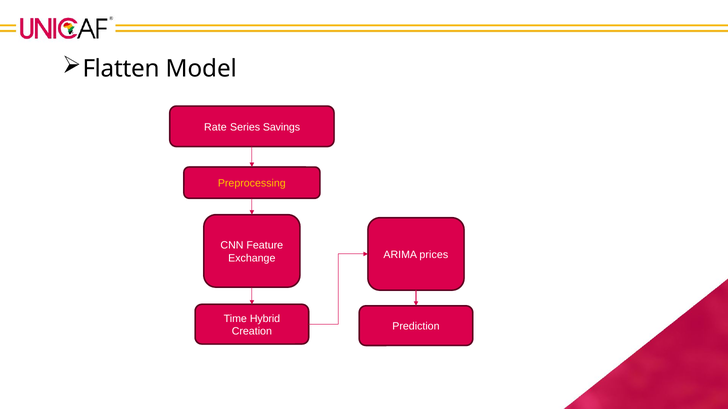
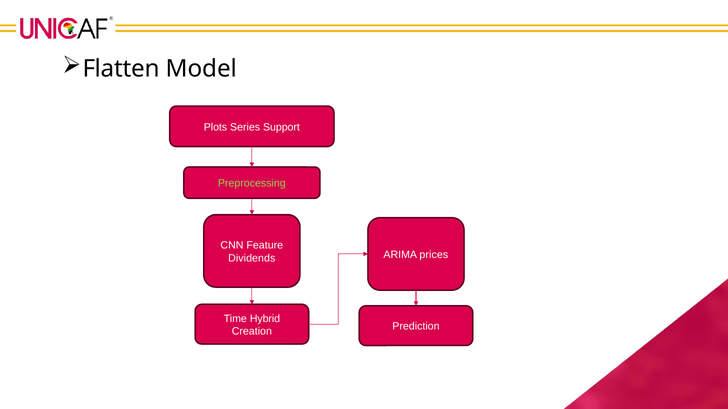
Rate: Rate -> Plots (215, 127)
Savings: Savings -> Support (281, 127)
Preprocessing colour: yellow -> light green (252, 184)
Exchange: Exchange -> Dividends (252, 258)
